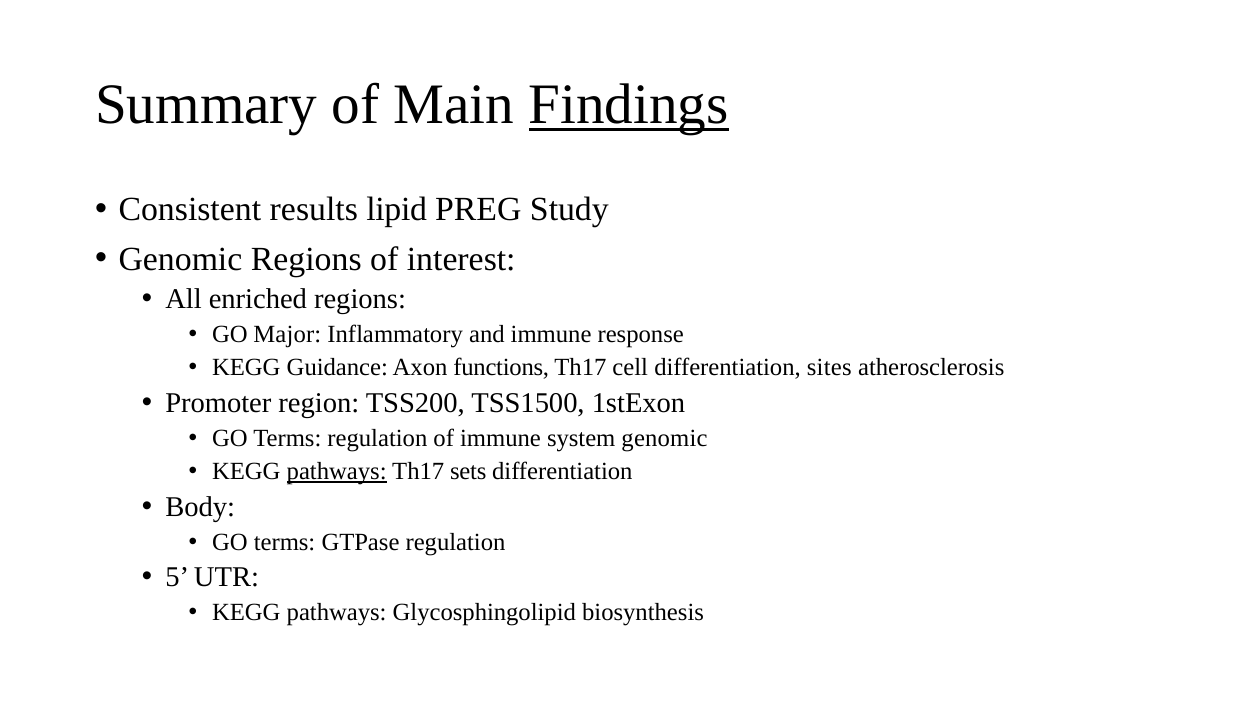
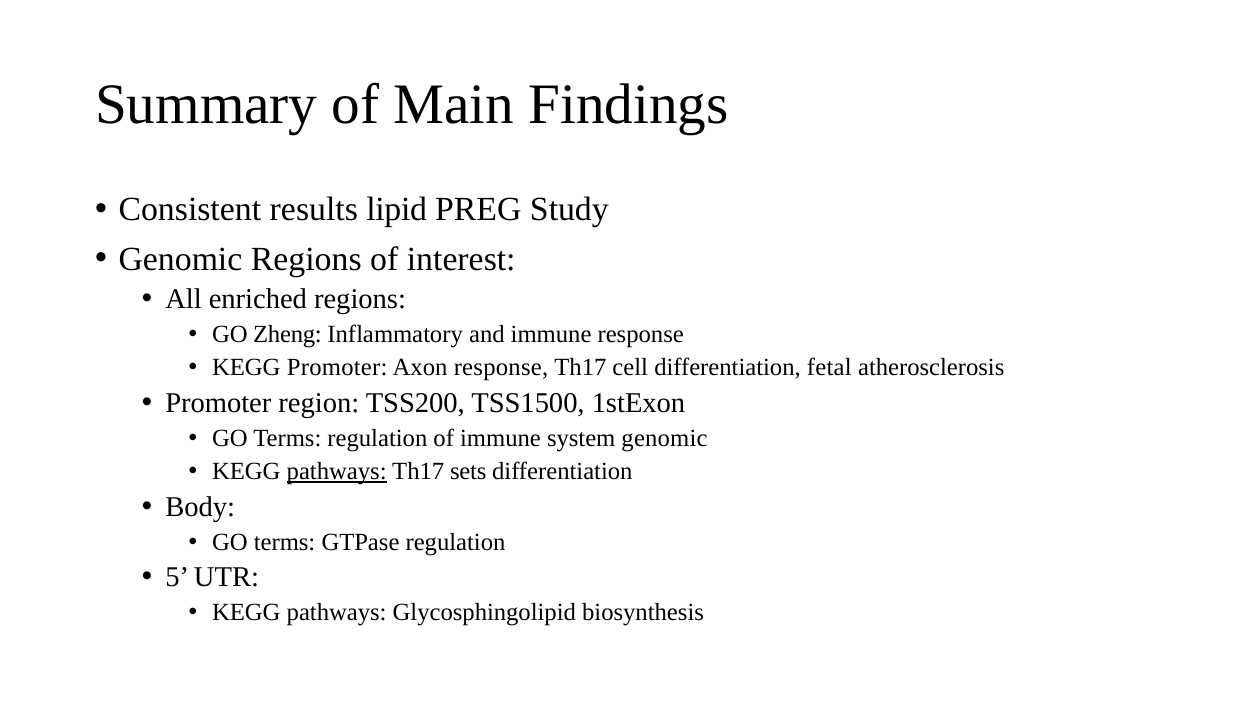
Findings underline: present -> none (629, 105)
Major: Major -> Zheng (287, 335)
KEGG Guidance: Guidance -> Promoter (337, 368)
Axon functions: functions -> response (501, 368)
sites: sites -> fetal (829, 368)
